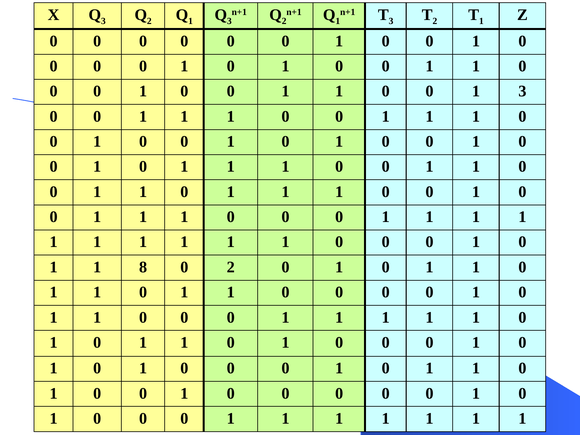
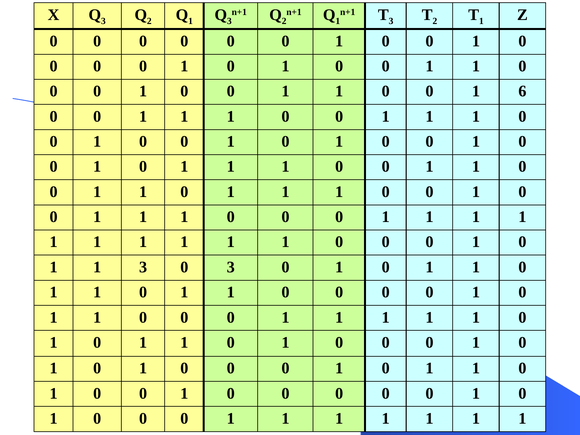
1 3: 3 -> 6 (522, 91)
1 8: 8 -> 3 (143, 267)
0 2: 2 -> 3 (231, 267)
